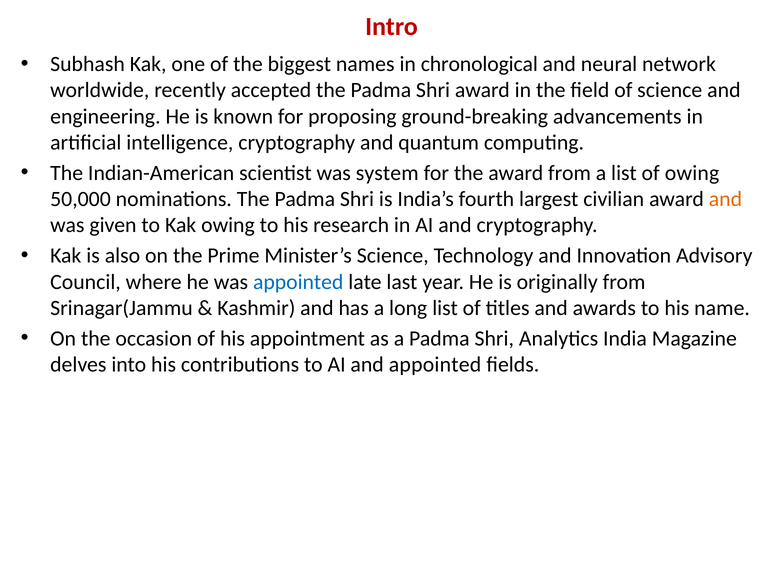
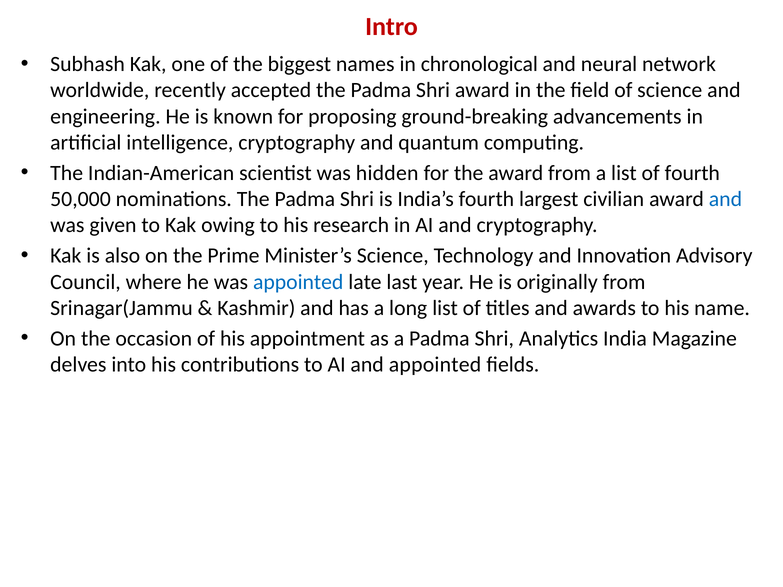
system: system -> hidden (387, 173)
of owing: owing -> fourth (692, 173)
and colour: orange -> blue (725, 199)
